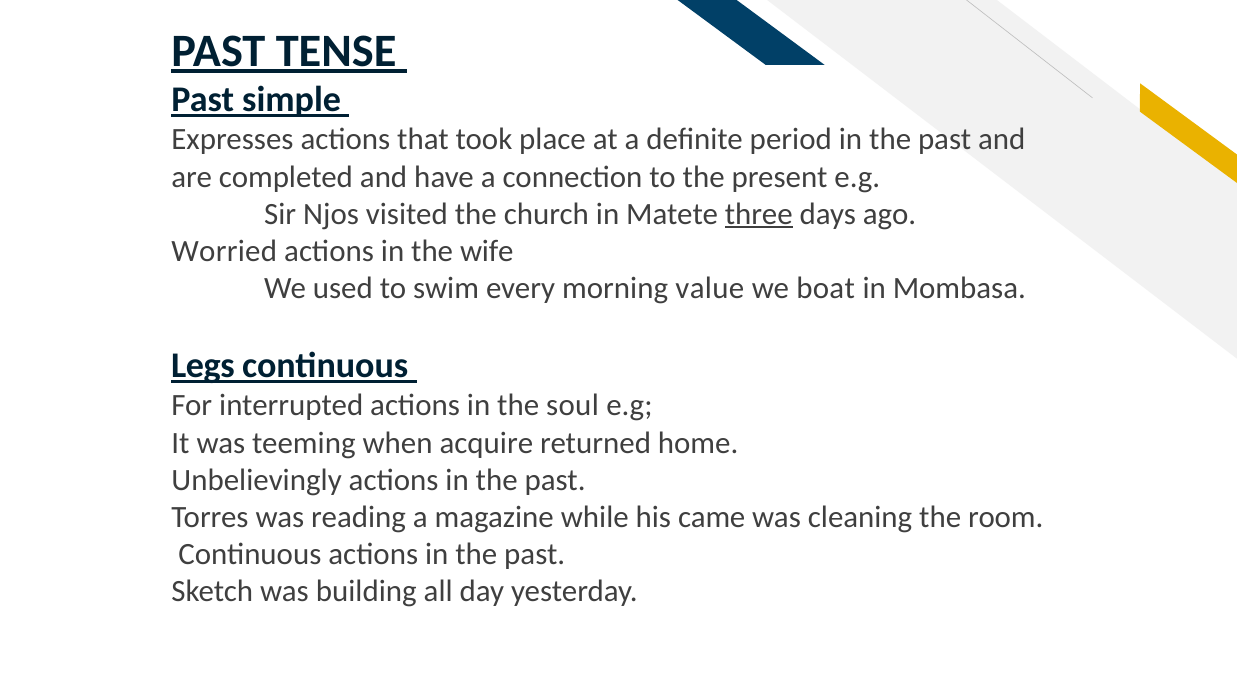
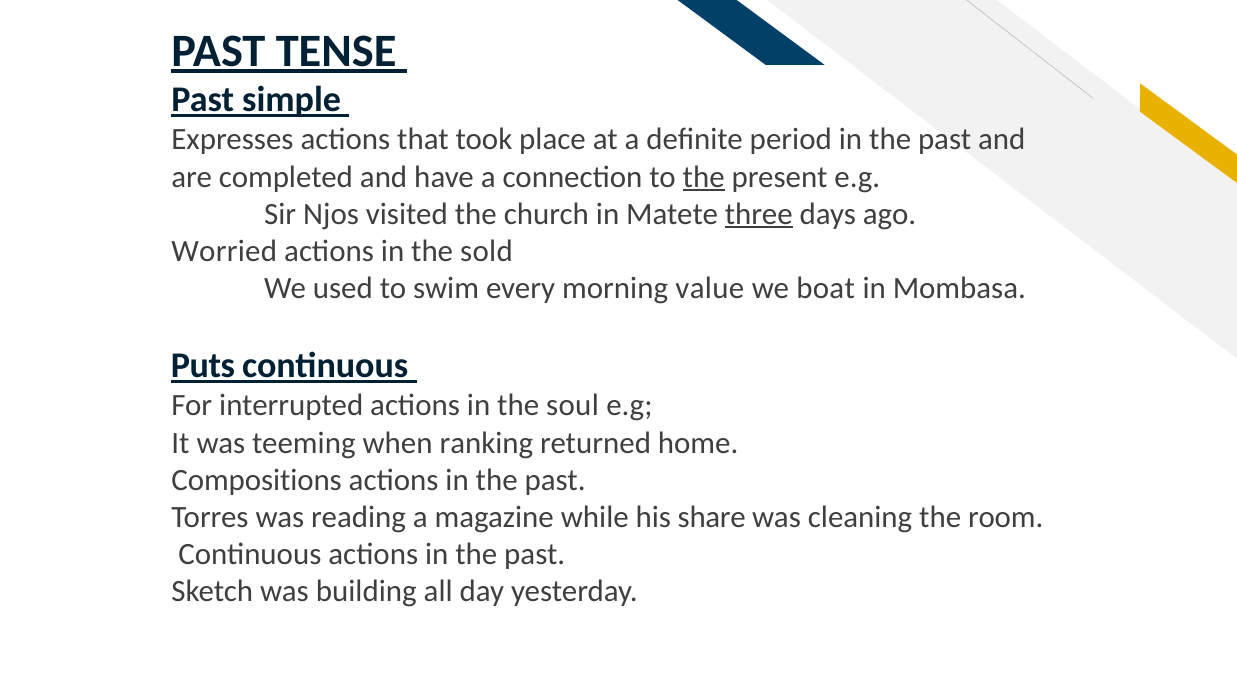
the underline: none -> present (704, 177)
wife: wife -> sold (486, 251)
Legs: Legs -> Puts (203, 366)
acquire: acquire -> ranking (486, 443)
Unbelievingly: Unbelievingly -> Compositions (257, 480)
came: came -> share (712, 517)
